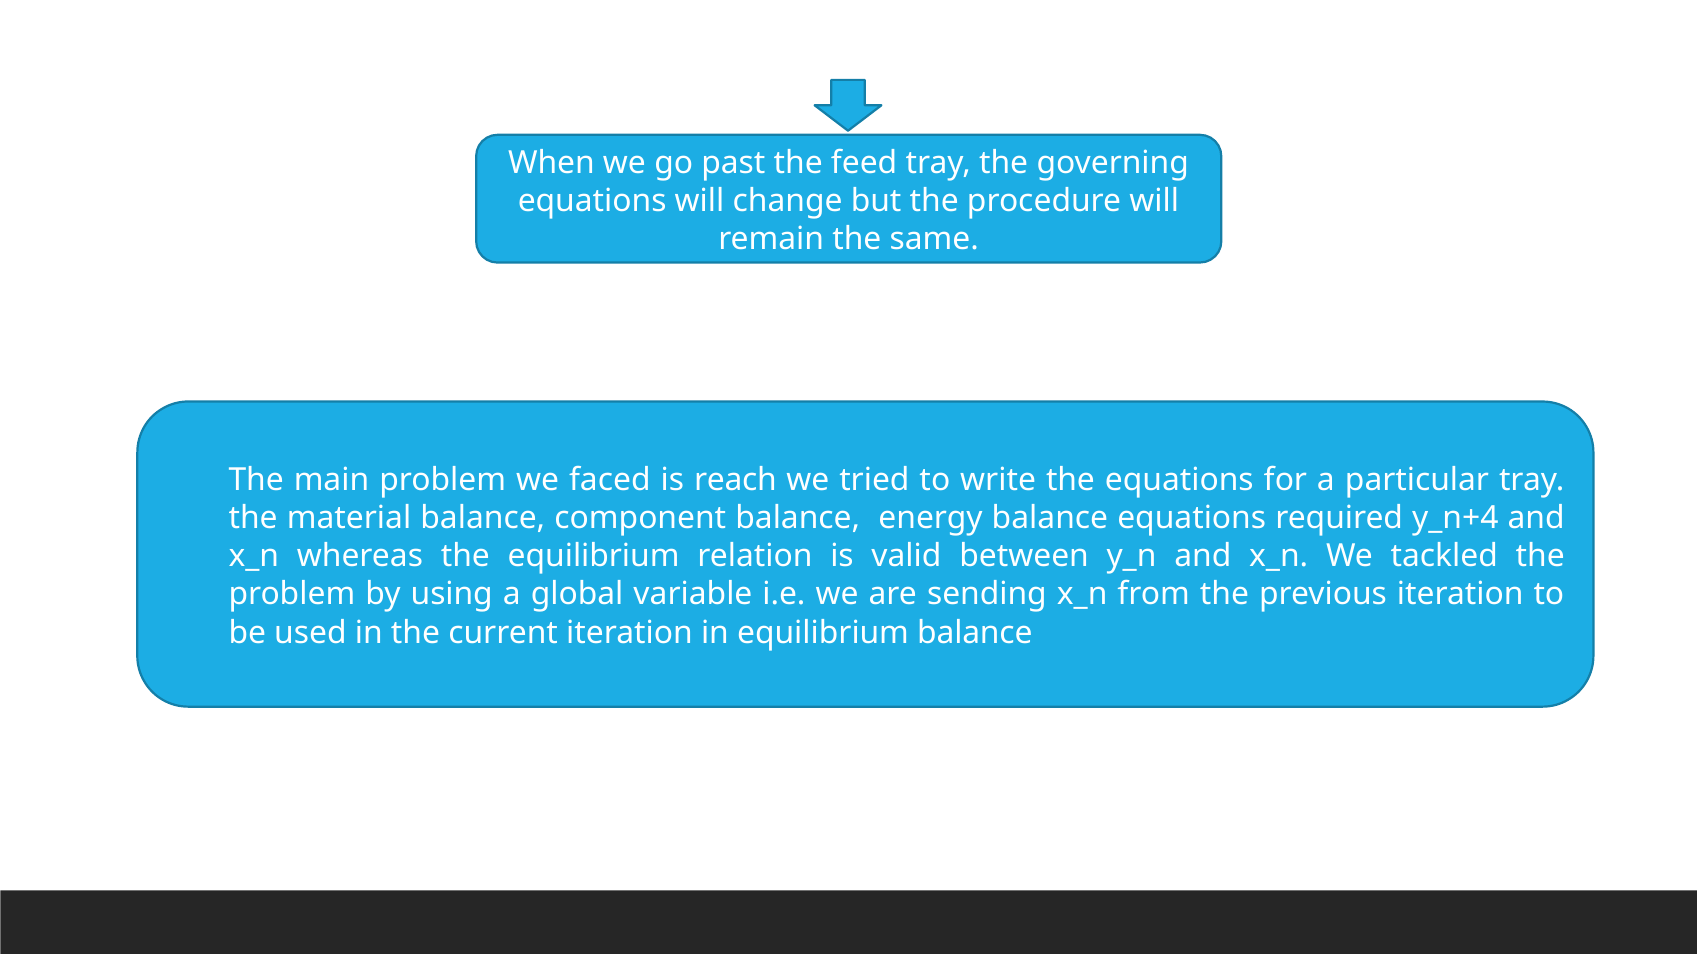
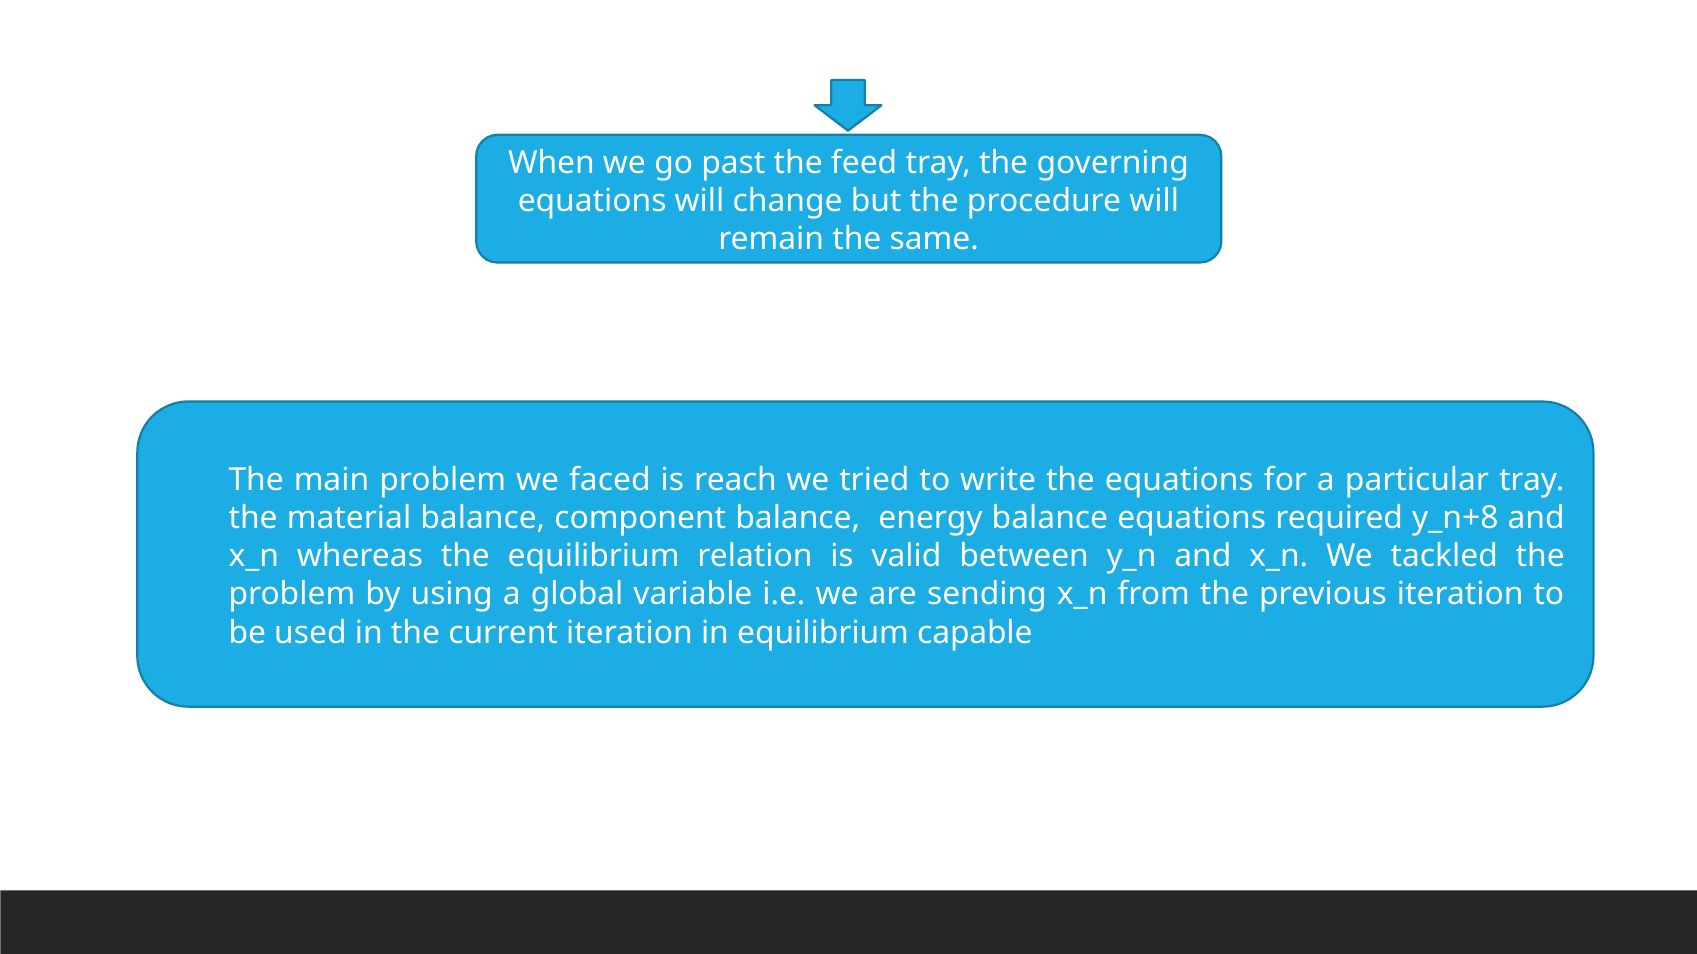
y_n+4: y_n+4 -> y_n+8 (1455, 518)
equilibrium balance: balance -> capable (975, 633)
